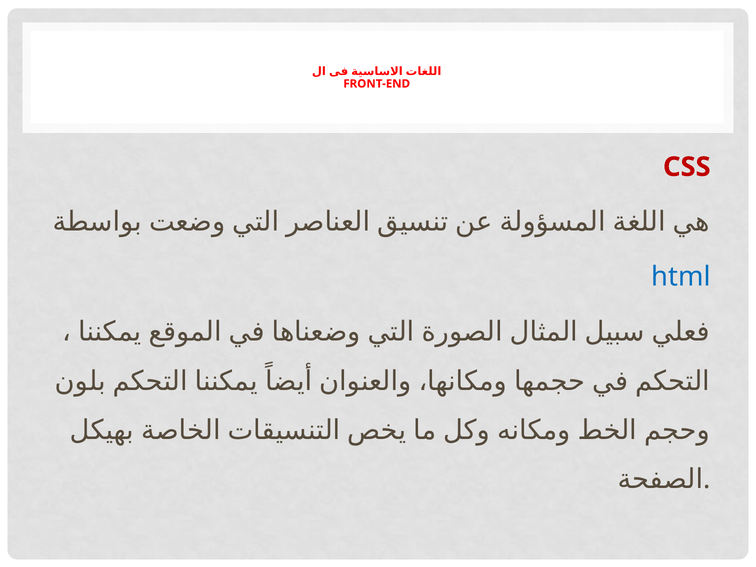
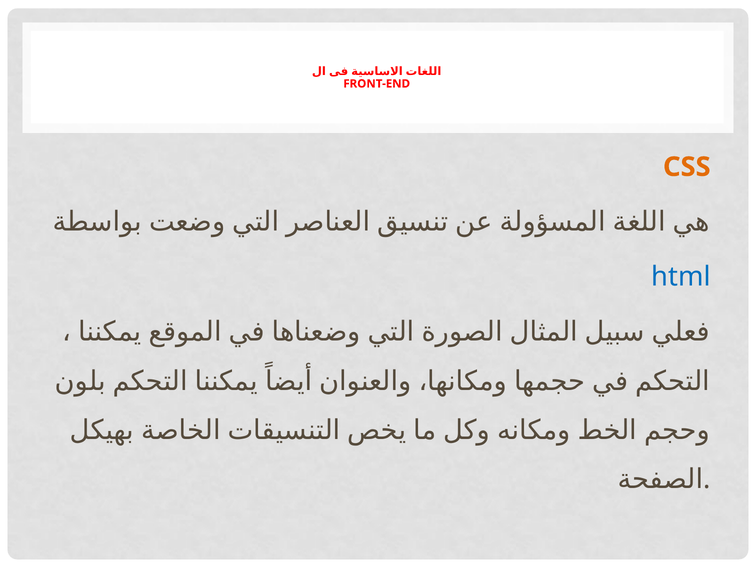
CSS colour: red -> orange (687, 167)
